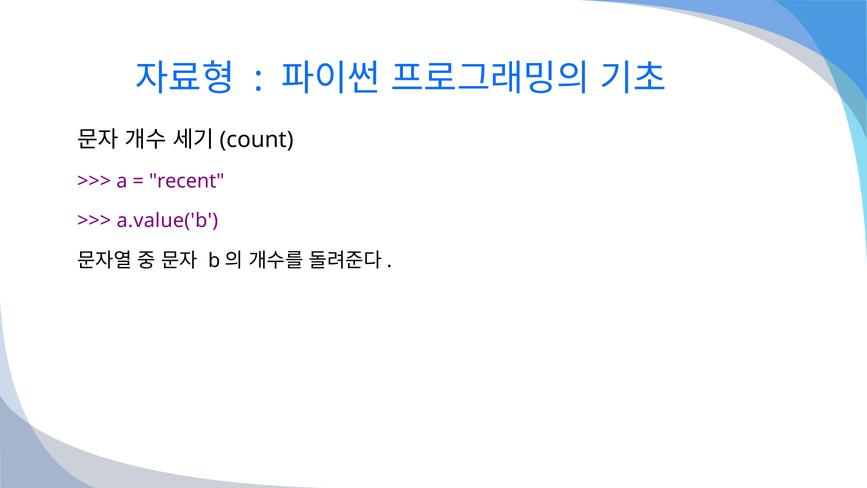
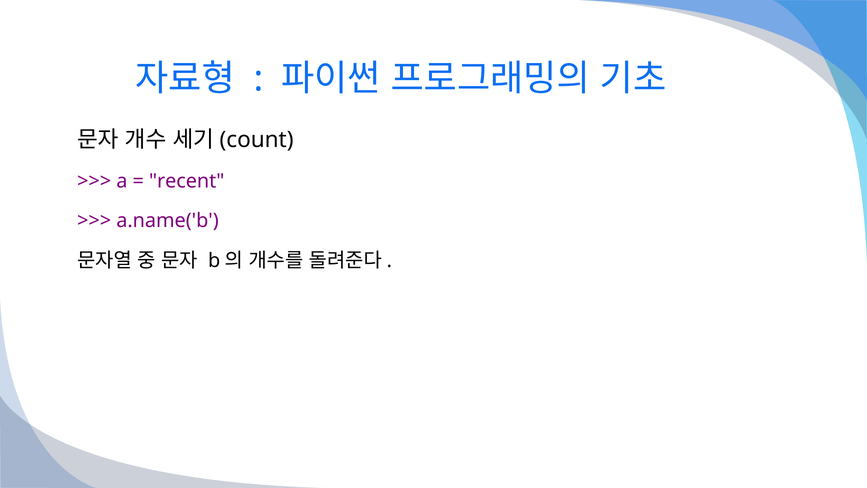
a.value('b: a.value('b -> a.name('b (168, 221)
